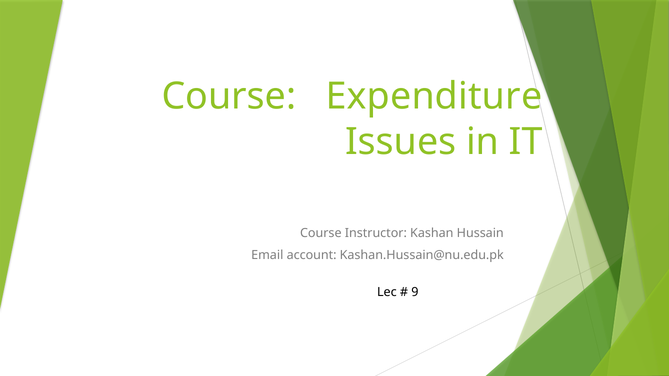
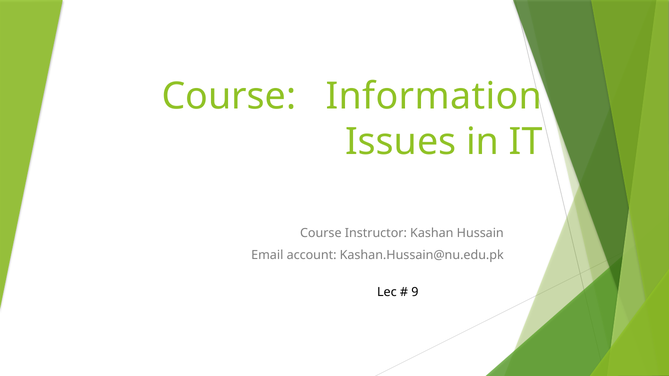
Expenditure: Expenditure -> Information (434, 97)
